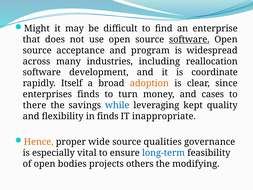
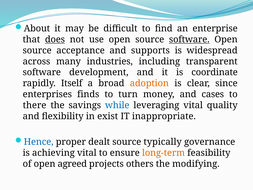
Might: Might -> About (37, 28)
does underline: none -> present (55, 39)
program: program -> supports (150, 50)
reallocation: reallocation -> transparent (212, 61)
leveraging kept: kept -> vital (193, 105)
in finds: finds -> exist (108, 116)
Hence colour: orange -> blue (39, 142)
wide: wide -> dealt (99, 142)
qualities: qualities -> typically (163, 142)
especially: especially -> achieving (53, 153)
long-term colour: blue -> orange (163, 153)
bodies: bodies -> agreed (72, 164)
